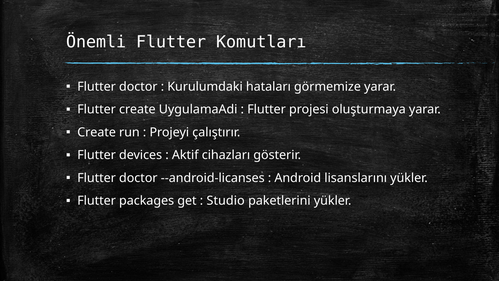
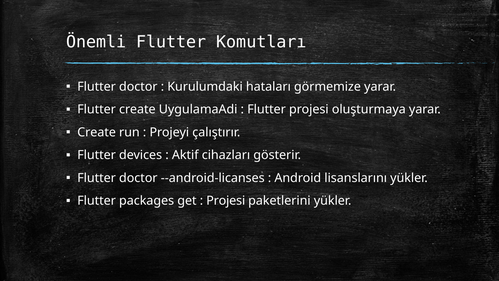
Studio: Studio -> Projesi (226, 201)
